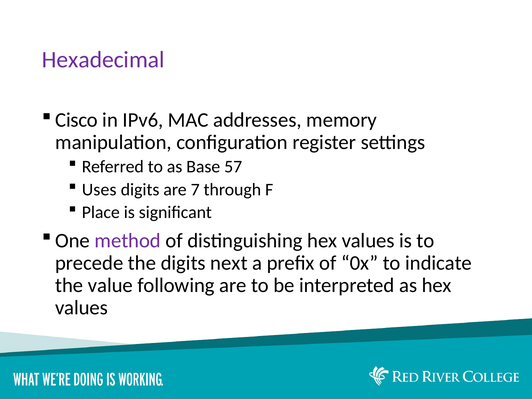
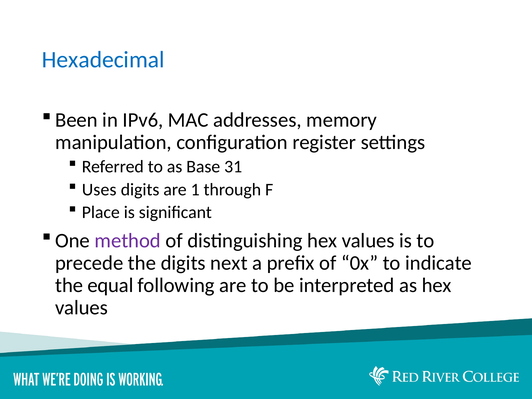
Hexadecimal colour: purple -> blue (103, 60)
Cisco: Cisco -> Been (76, 120)
57: 57 -> 31 (233, 167)
7: 7 -> 1 (195, 190)
value: value -> equal (111, 285)
